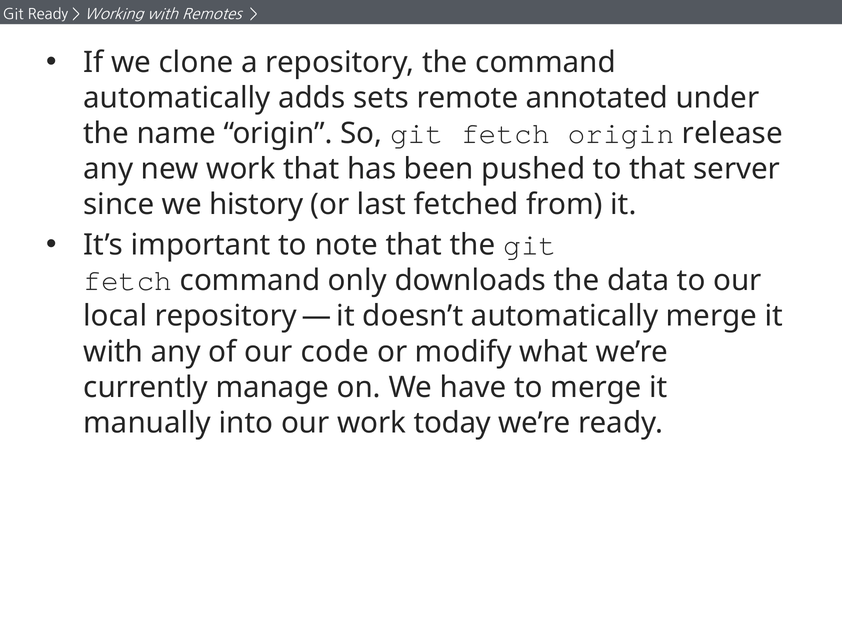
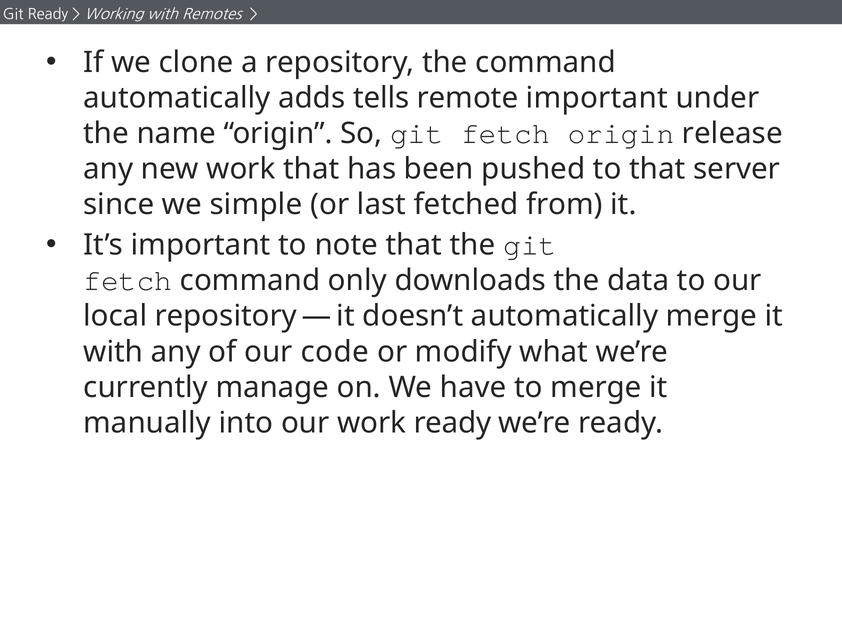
sets: sets -> tells (381, 98)
remote annotated: annotated -> important (597, 98)
history: history -> simple (256, 204)
work today: today -> ready (452, 423)
